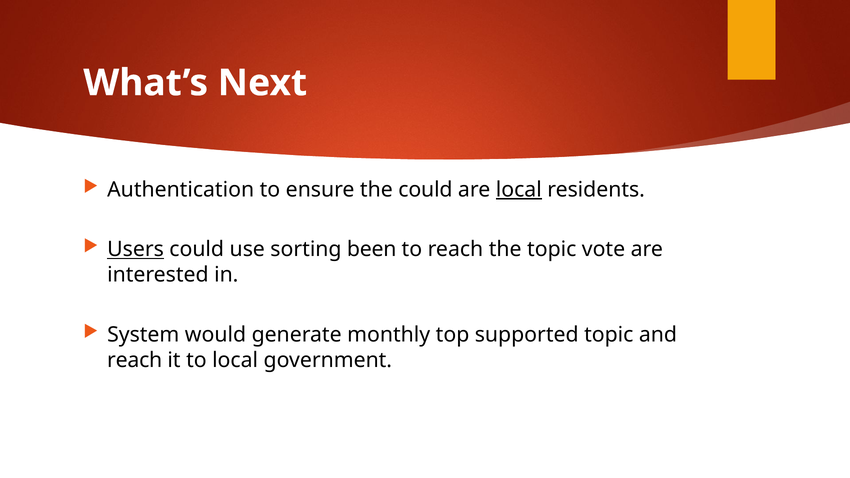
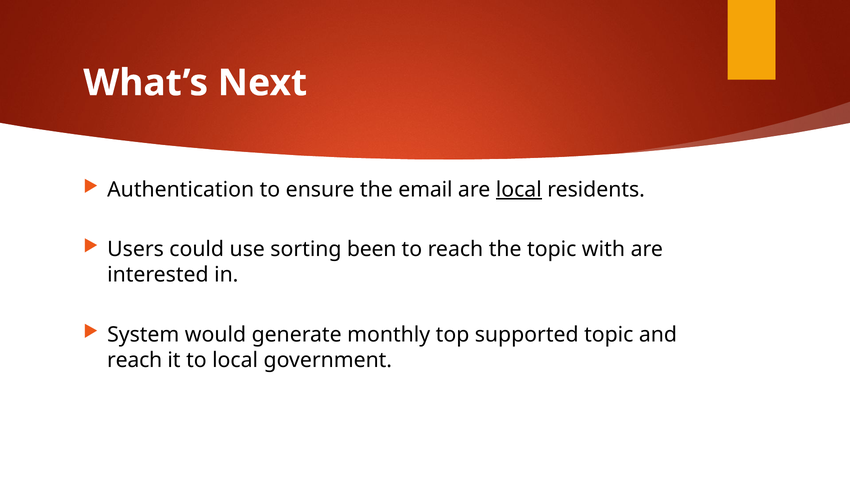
the could: could -> email (425, 190)
Users underline: present -> none (136, 249)
vote: vote -> with (603, 249)
